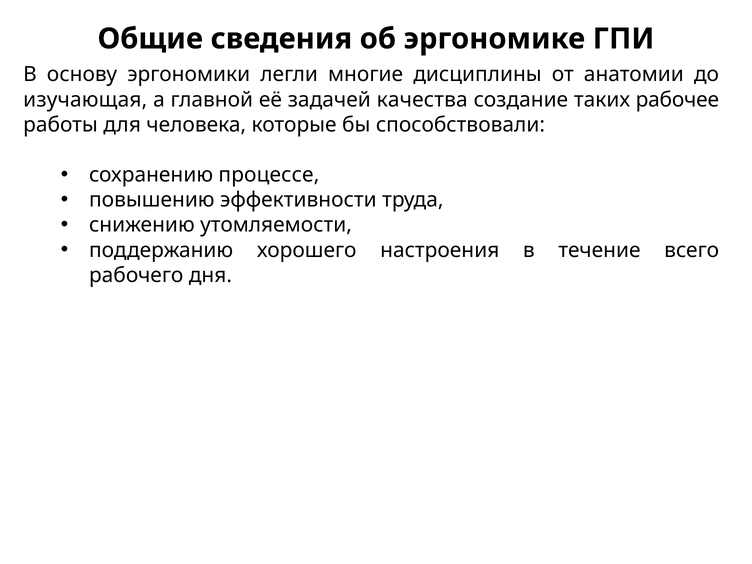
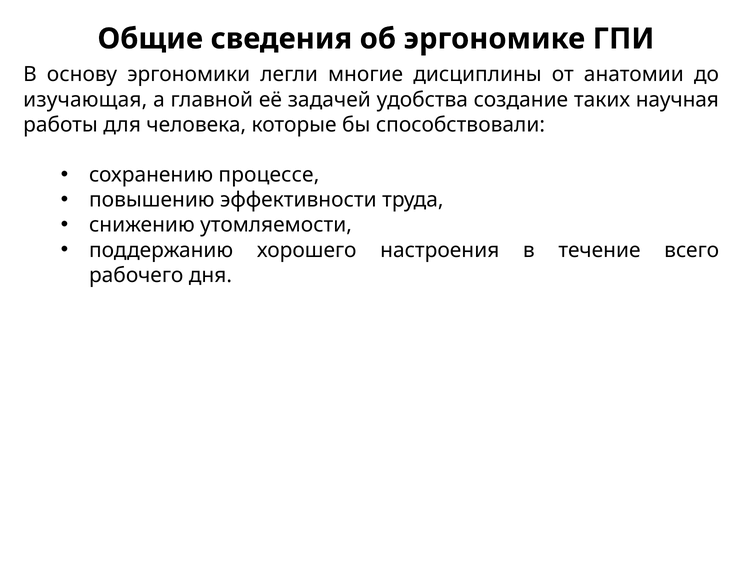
качества: качества -> удобства (422, 100)
рабочее: рабочее -> научная (677, 100)
